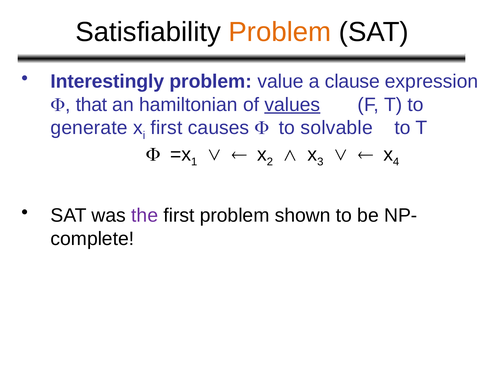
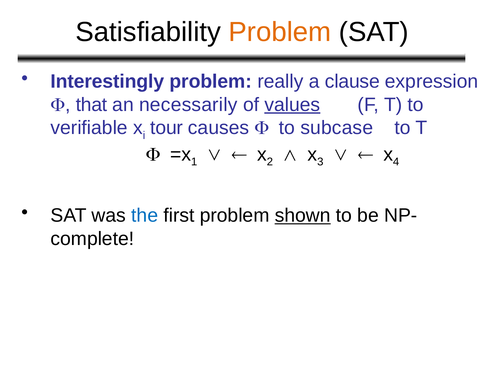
value: value -> really (280, 81)
hamiltonian: hamiltonian -> necessarily (188, 105)
generate: generate -> verifiable (89, 128)
first: first -> tour (167, 128)
solvable: solvable -> subcase (337, 128)
the colour: purple -> blue (145, 215)
shown underline: none -> present (303, 215)
